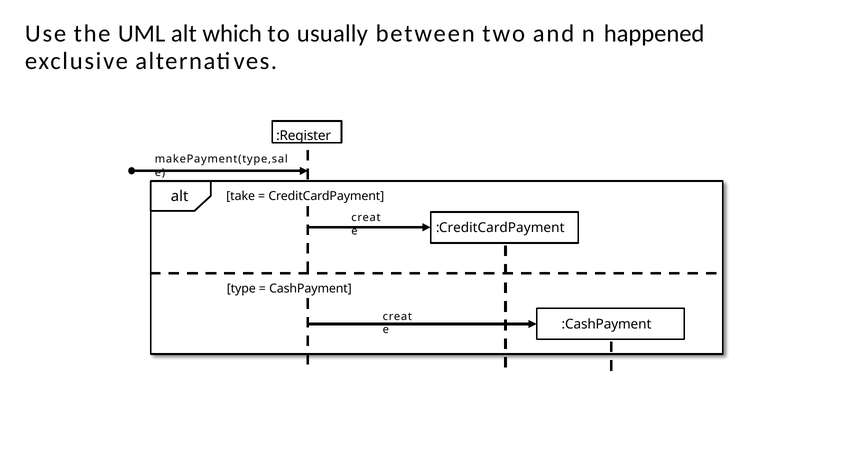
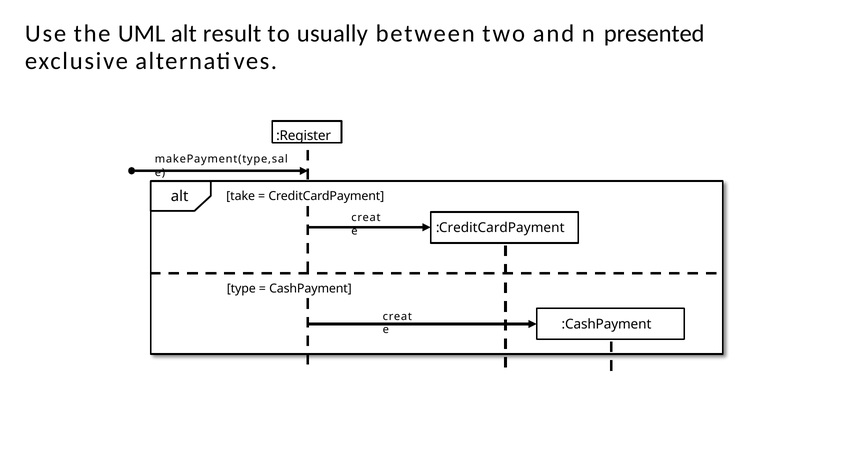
which: which -> result (232, 34)
happened: happened -> presented (654, 34)
